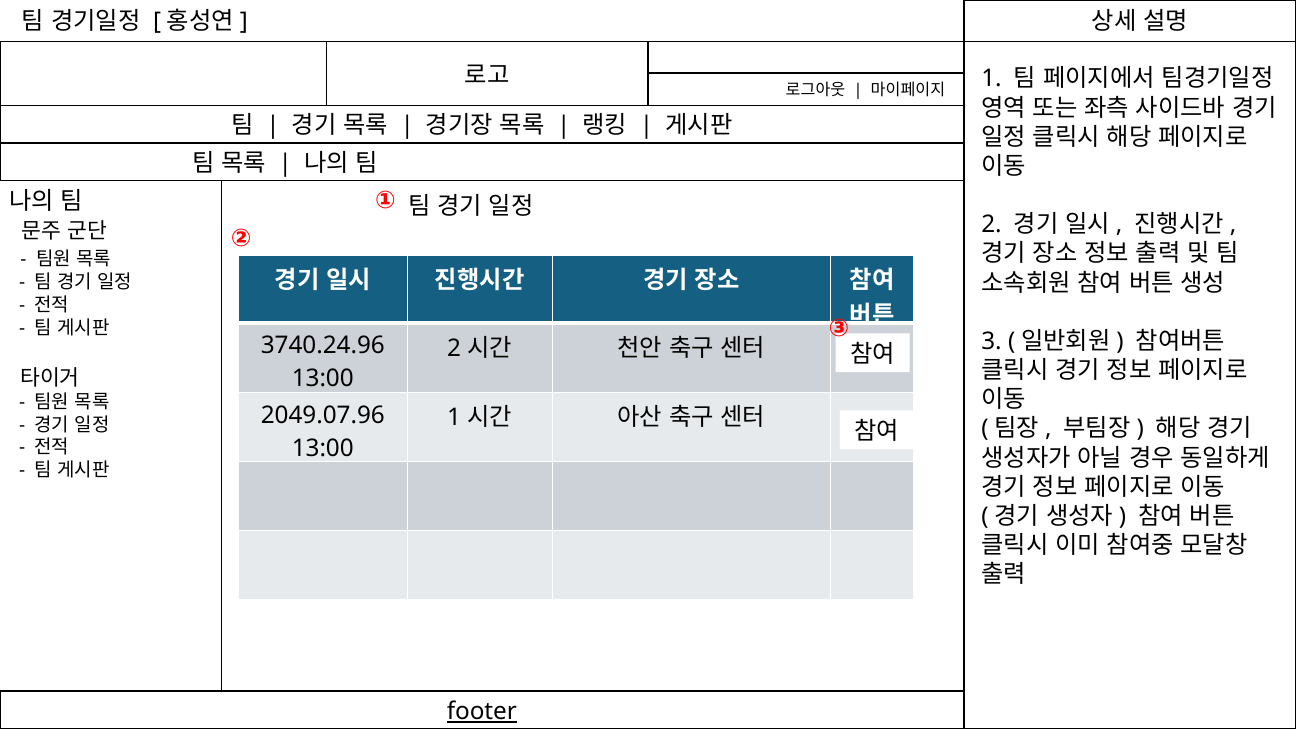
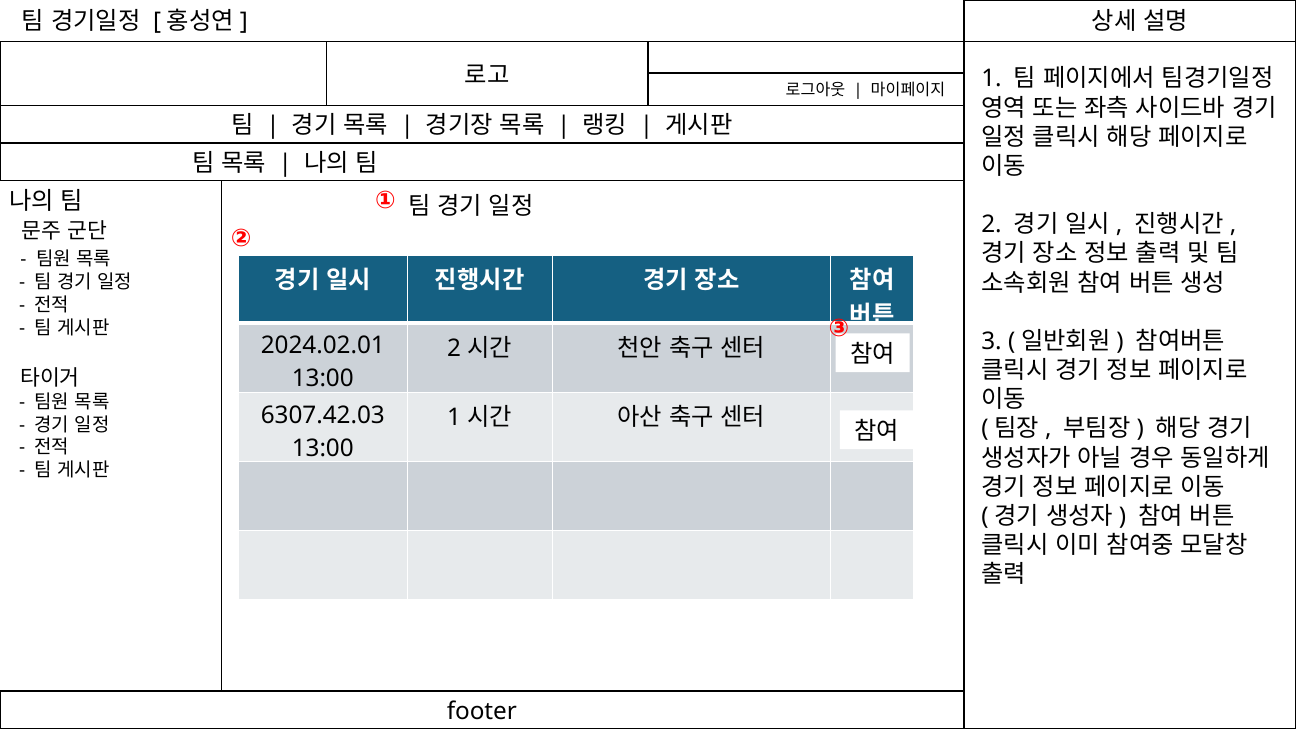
3740.24.96: 3740.24.96 -> 2024.02.01 (323, 346)
2049.07.96: 2049.07.96 -> 6307.42.03 (323, 415)
footer underline: present -> none (482, 712)
